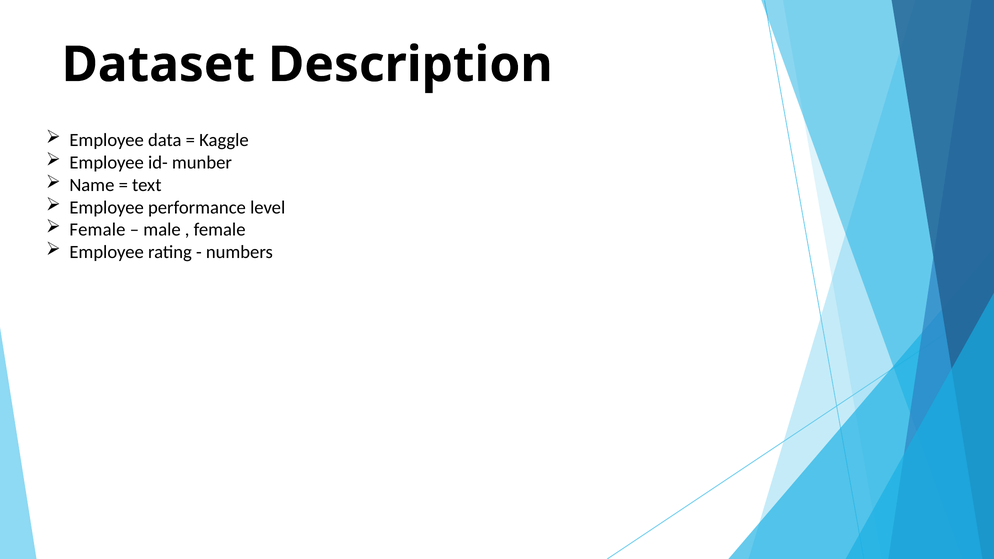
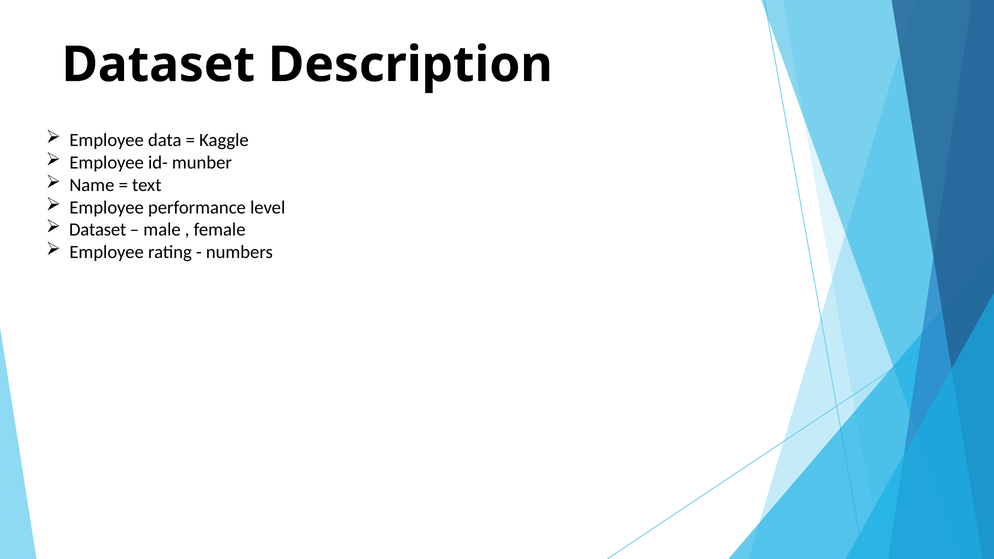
Female: Female -> Dataset (98, 230)
